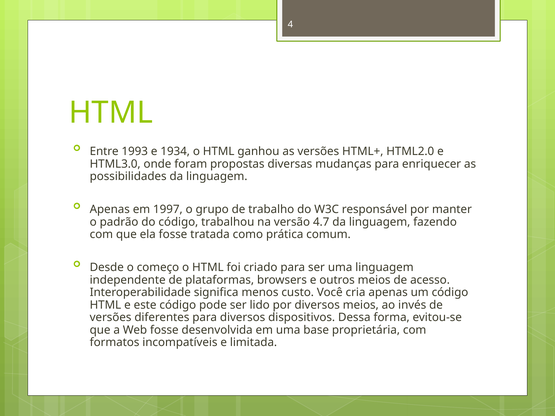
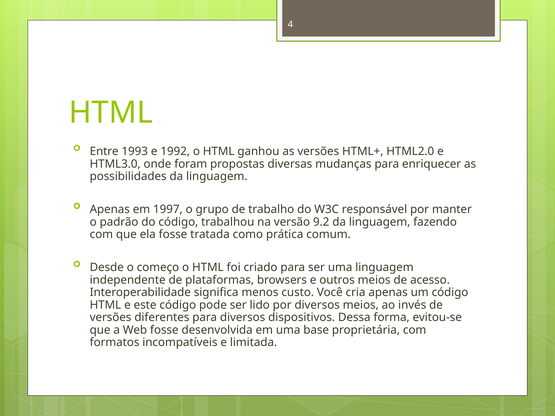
1934: 1934 -> 1992 (175, 152)
4.7: 4.7 -> 9.2 (321, 222)
